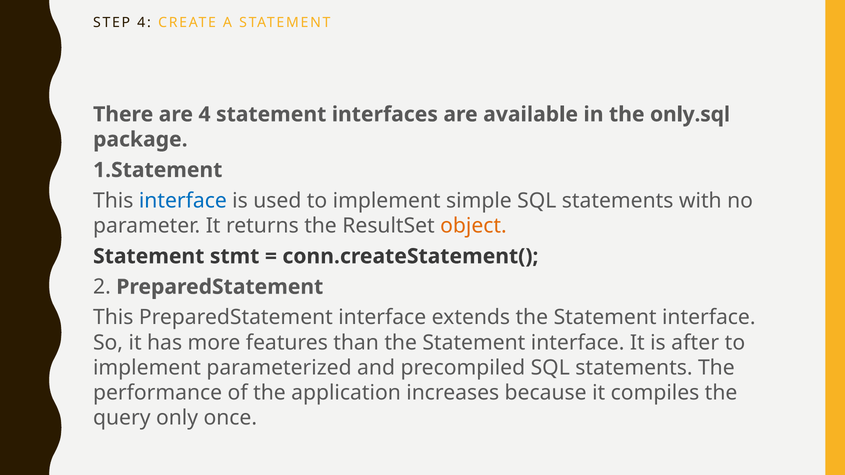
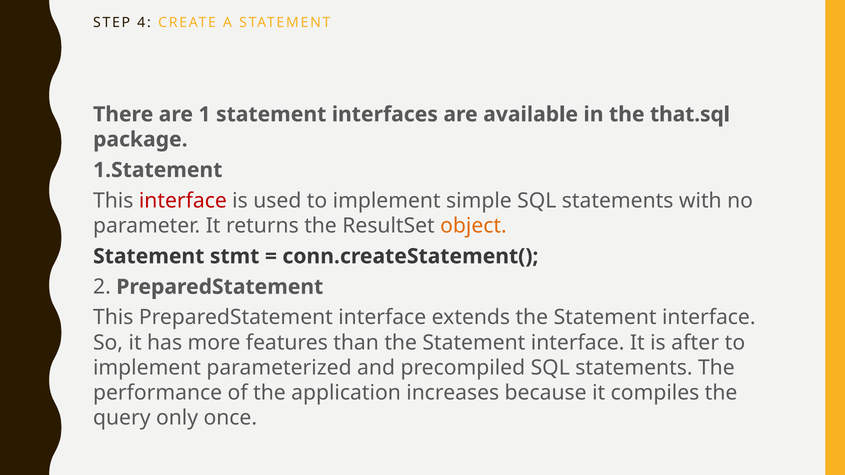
are 4: 4 -> 1 (205, 114)
only.sql: only.sql -> that.sql (690, 114)
interface colour: blue -> red (183, 201)
